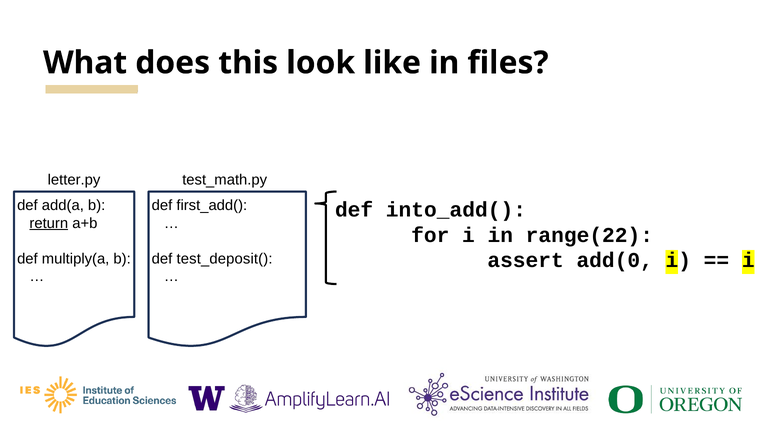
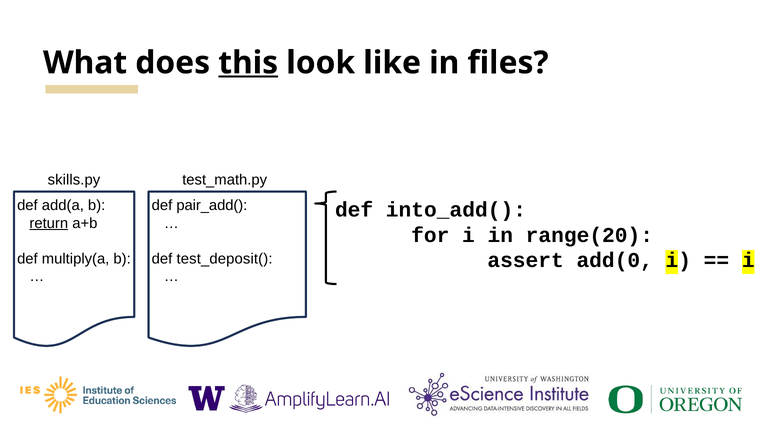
this underline: none -> present (248, 63)
letter.py: letter.py -> skills.py (74, 180)
first_add(: first_add( -> pair_add( (212, 205)
range(22: range(22 -> range(20 (589, 235)
